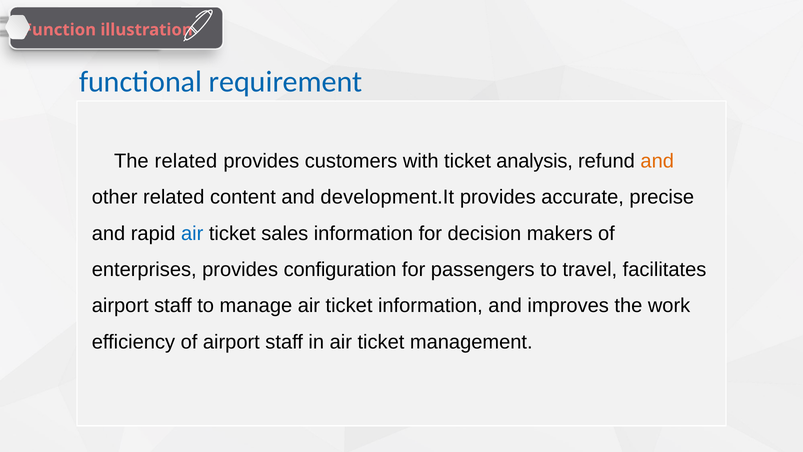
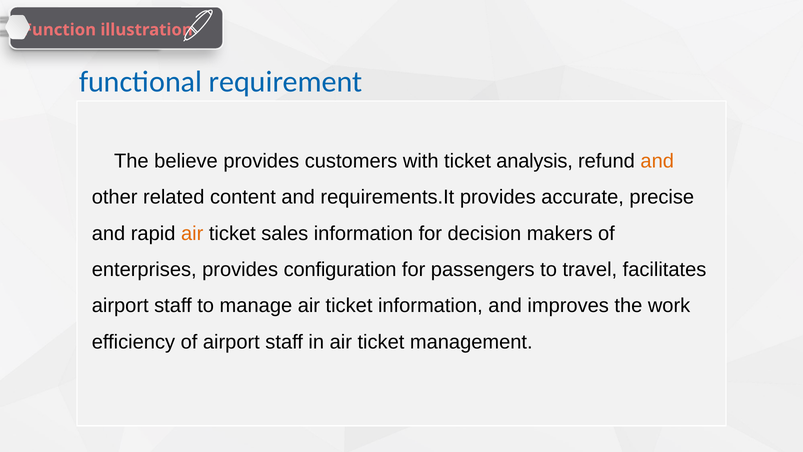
The related: related -> believe (186, 161)
development.It: development.It -> requirements.It (387, 197)
air colour: blue -> orange (192, 233)
